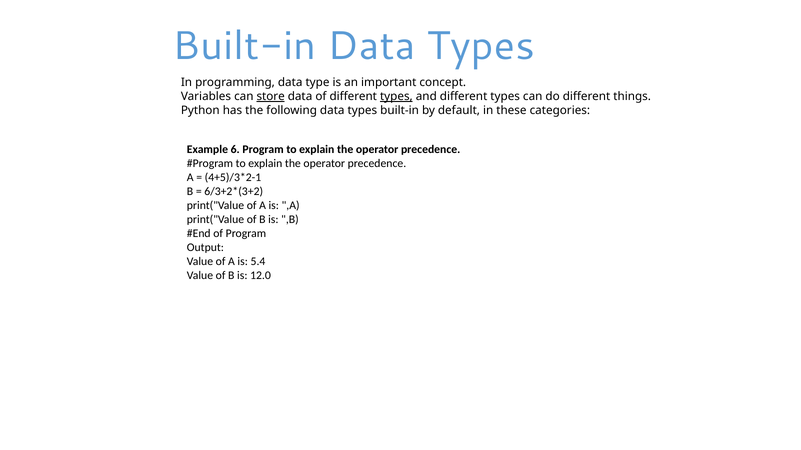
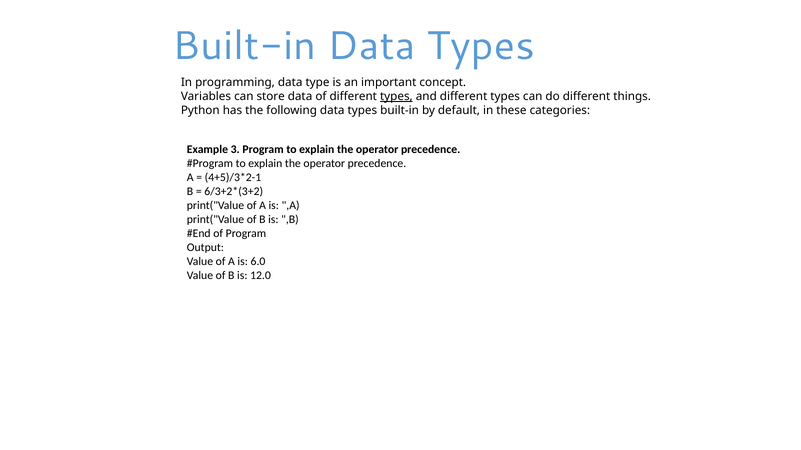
store underline: present -> none (271, 97)
6: 6 -> 3 (235, 150)
5.4: 5.4 -> 6.0 (258, 262)
